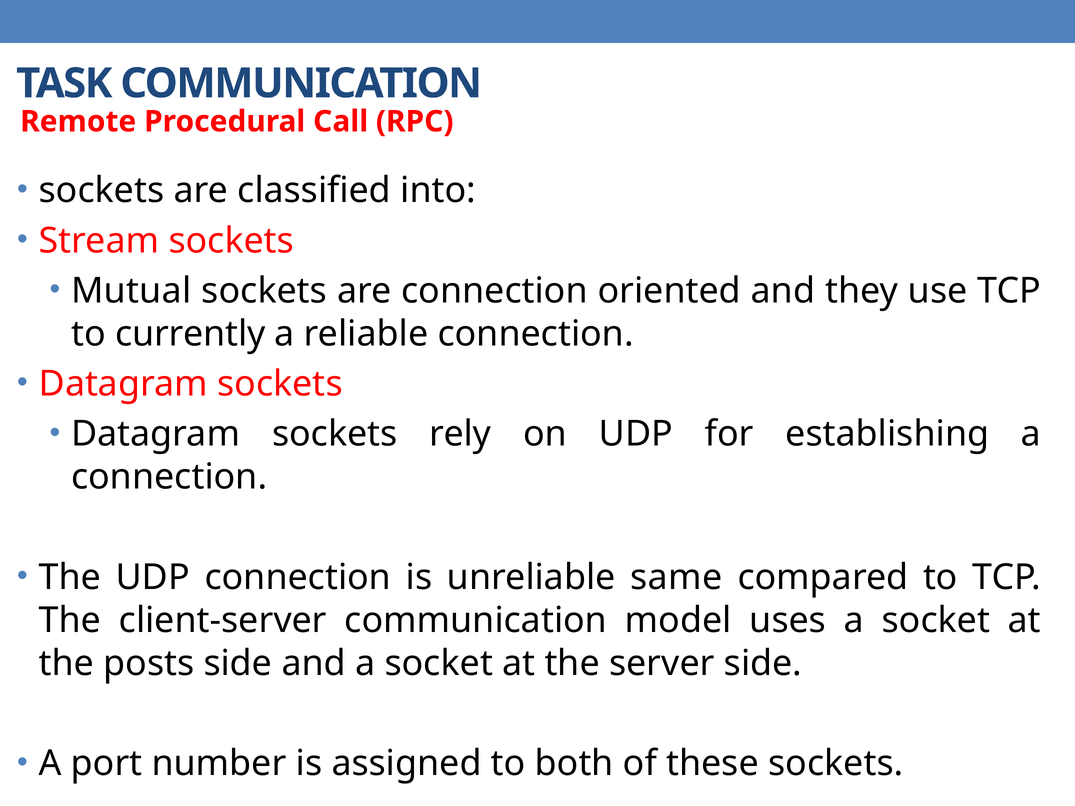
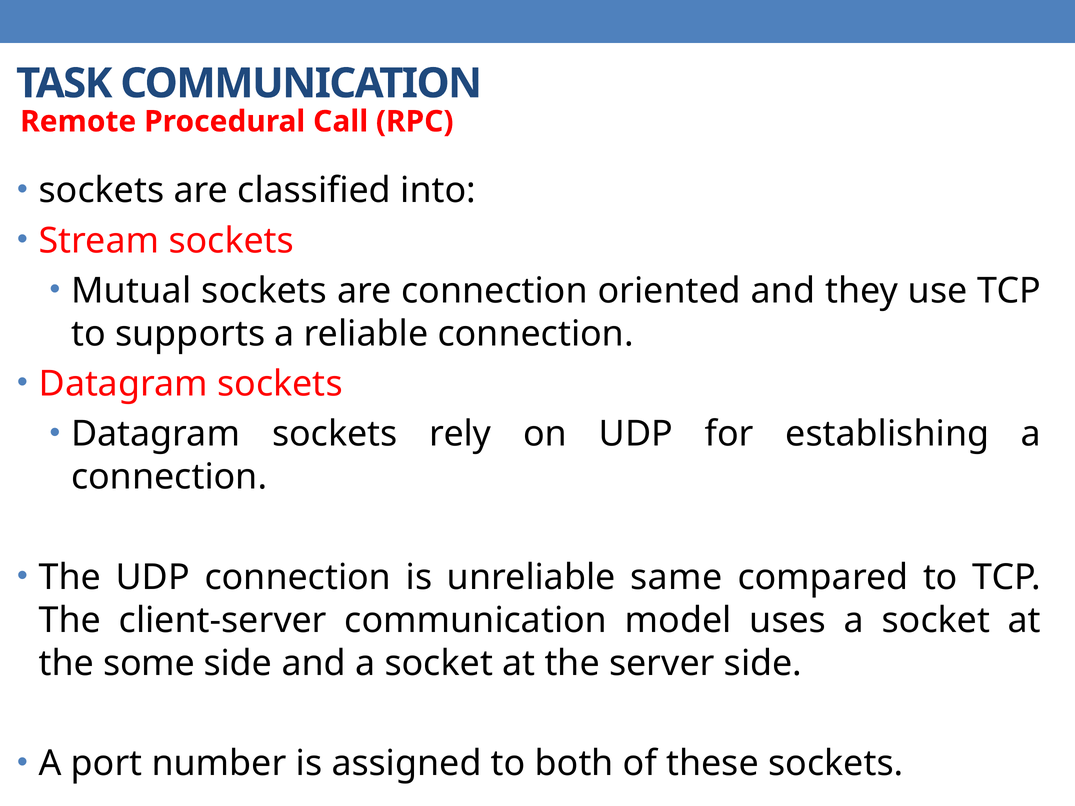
currently: currently -> supports (190, 334)
posts: posts -> some (149, 664)
